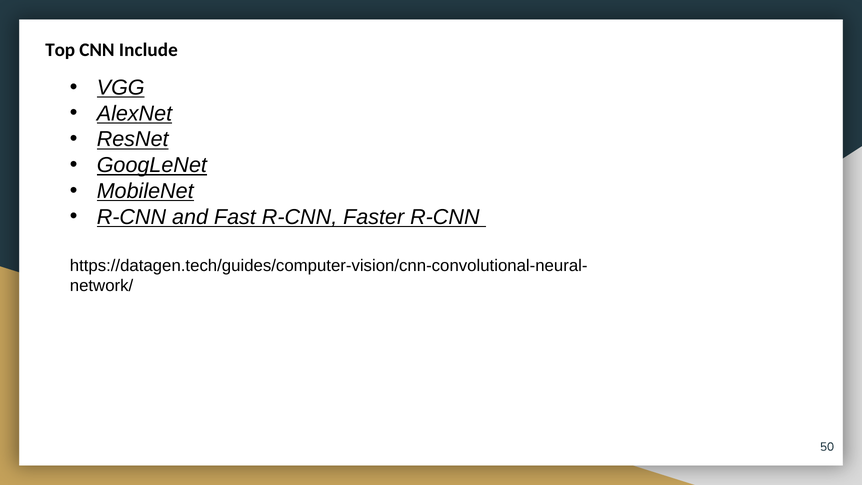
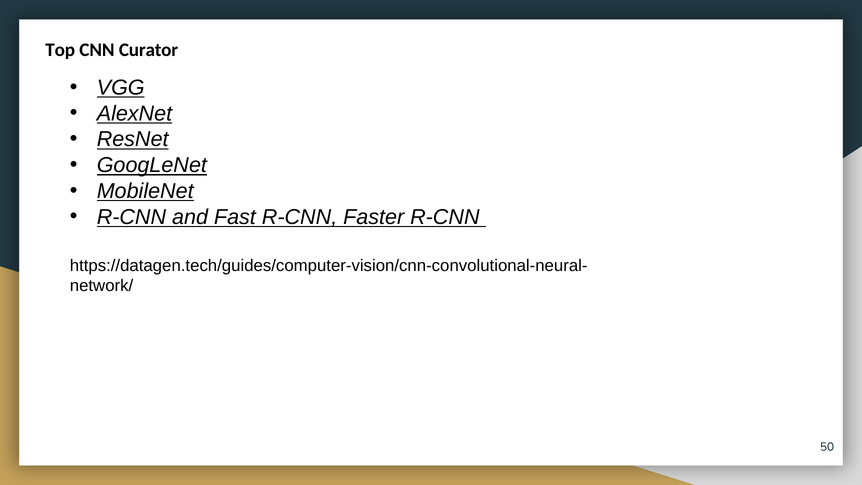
Include: Include -> Curator (149, 50)
